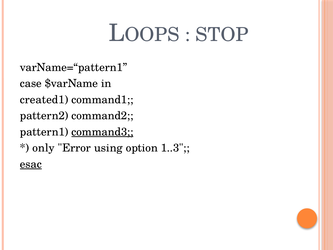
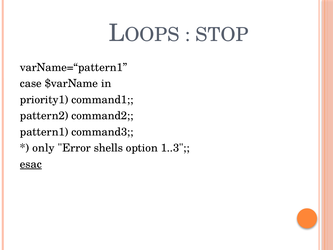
created1: created1 -> priority1 (44, 100)
command3 underline: present -> none (102, 132)
using: using -> shells (108, 148)
